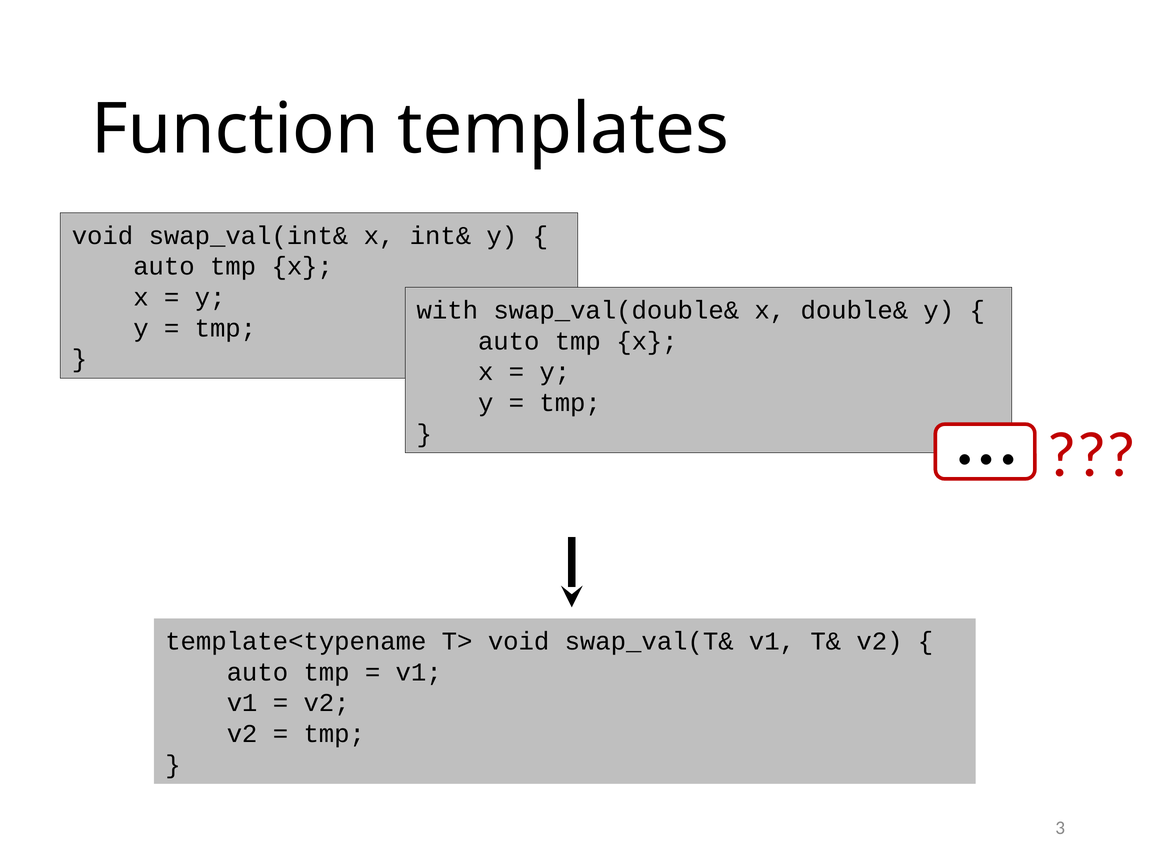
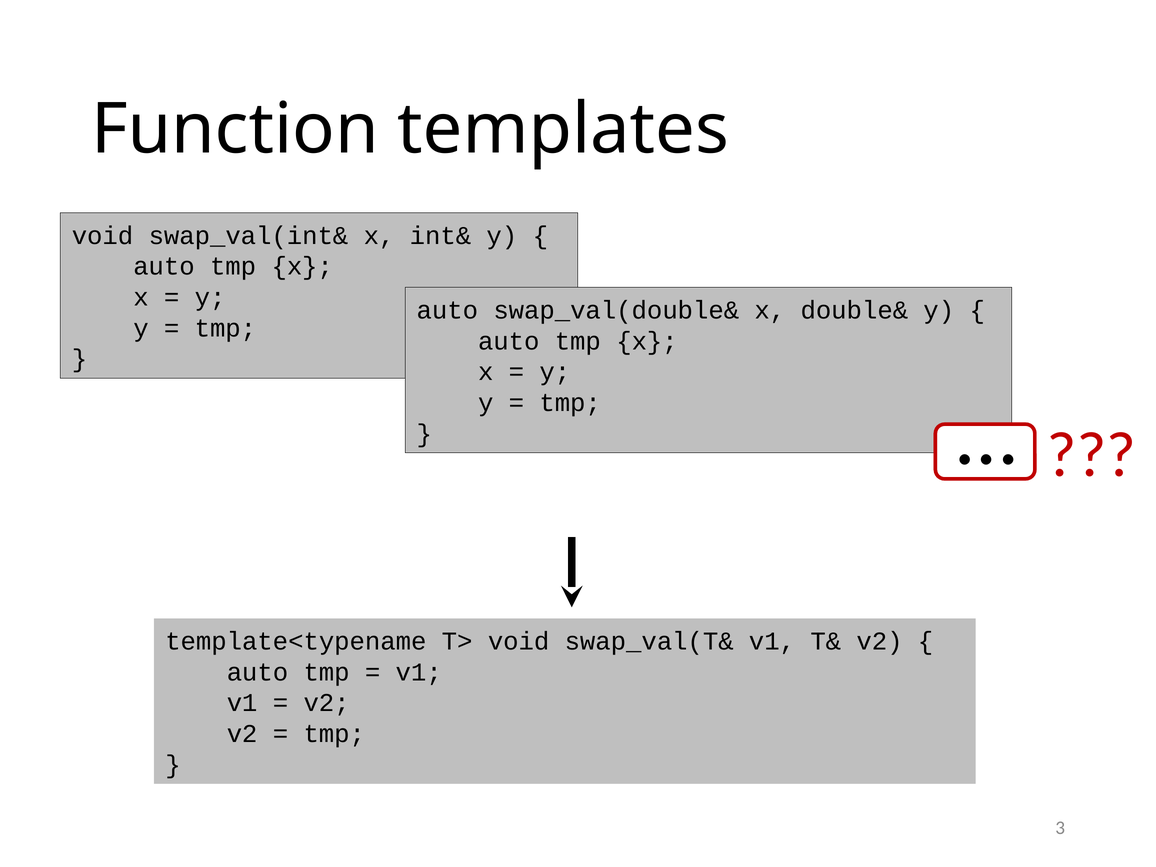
with: with -> auto (447, 310)
